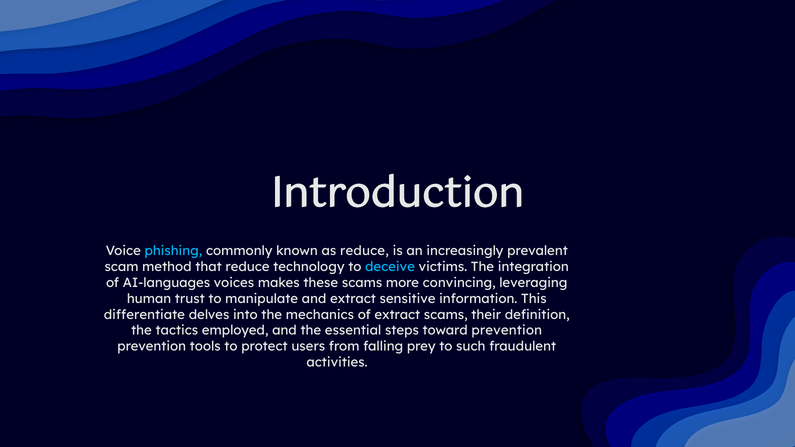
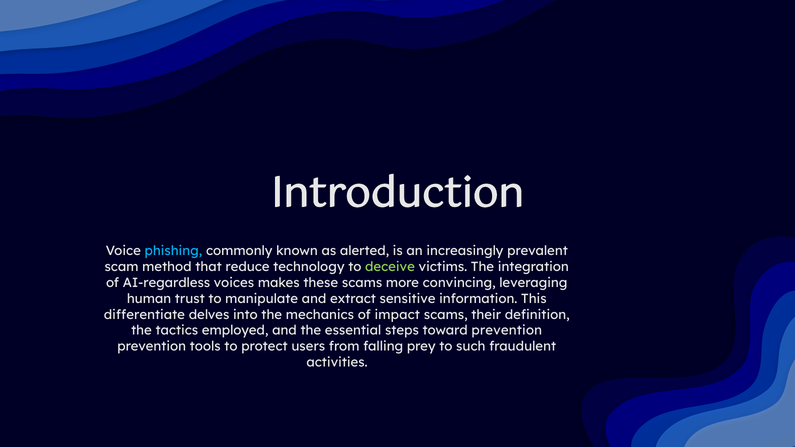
as reduce: reduce -> alerted (365, 251)
deceive colour: light blue -> light green (390, 267)
AI-languages: AI-languages -> AI-regardless (166, 283)
of extract: extract -> impact (397, 315)
